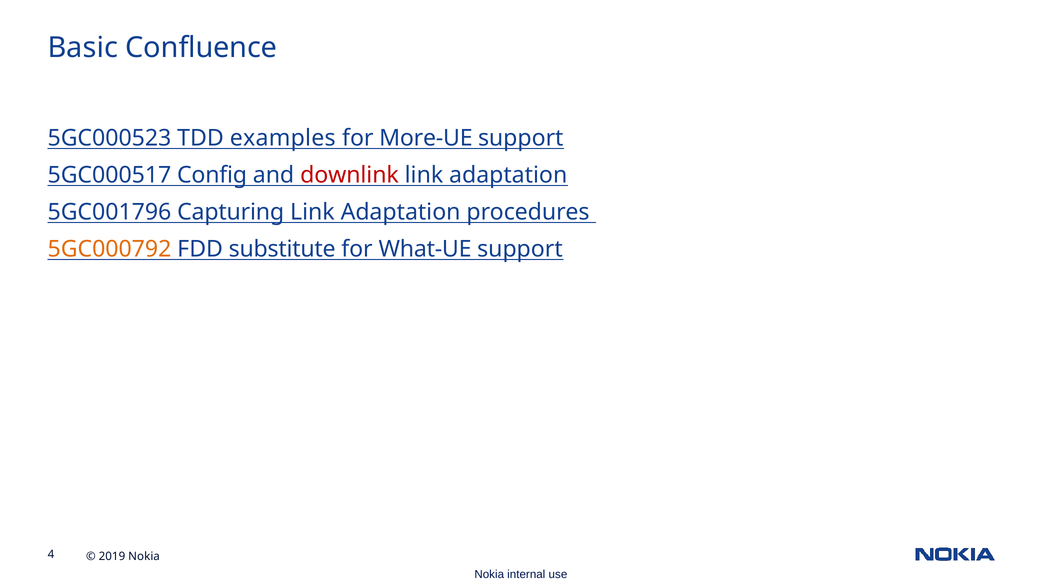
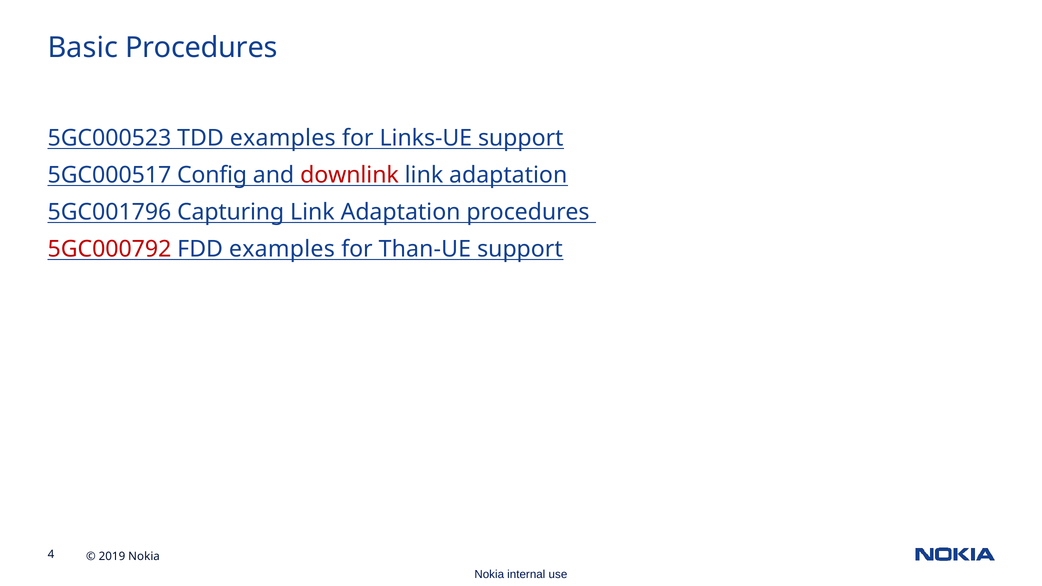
Basic Confluence: Confluence -> Procedures (201, 47)
More-UE: More-UE -> Links-UE (426, 138)
5GC000792 colour: orange -> red (109, 249)
FDD substitute: substitute -> examples (282, 249)
What-UE: What-UE -> Than-UE (425, 249)
